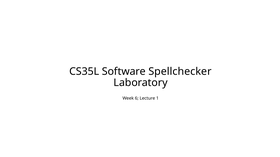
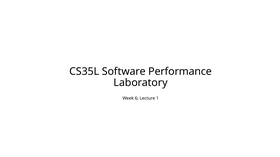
Spellchecker: Spellchecker -> Performance (180, 72)
